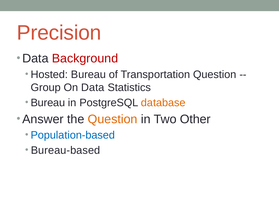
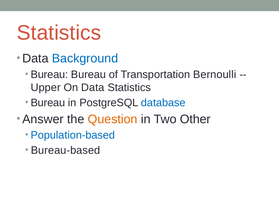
Precision: Precision -> Statistics (59, 33)
Background colour: red -> blue (85, 59)
Hosted: Hosted -> Bureau (49, 75)
Transportation Question: Question -> Bernoulli (215, 75)
Group: Group -> Upper (46, 88)
database colour: orange -> blue (163, 103)
